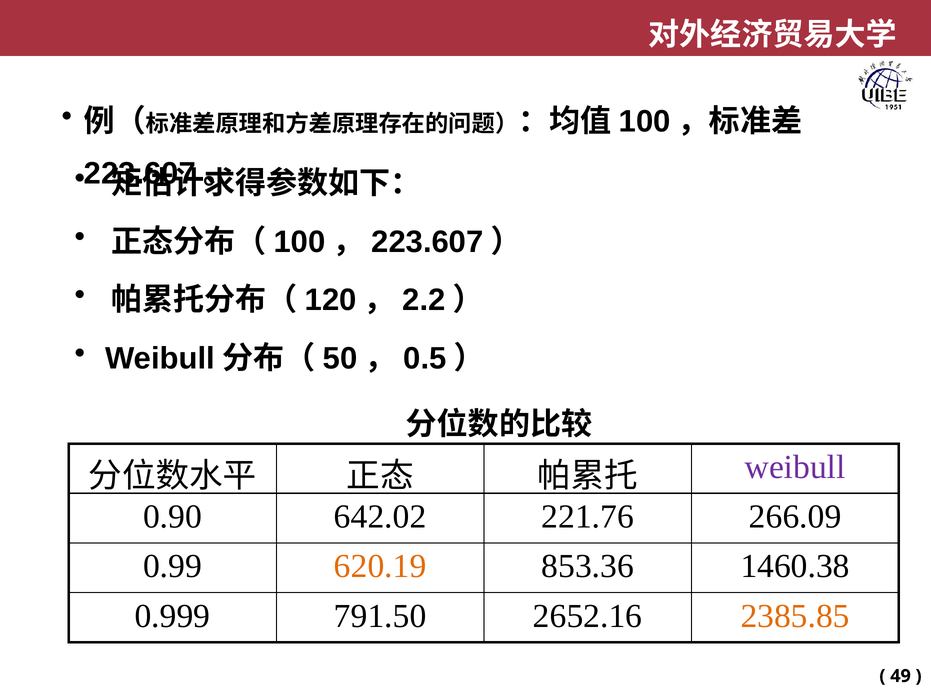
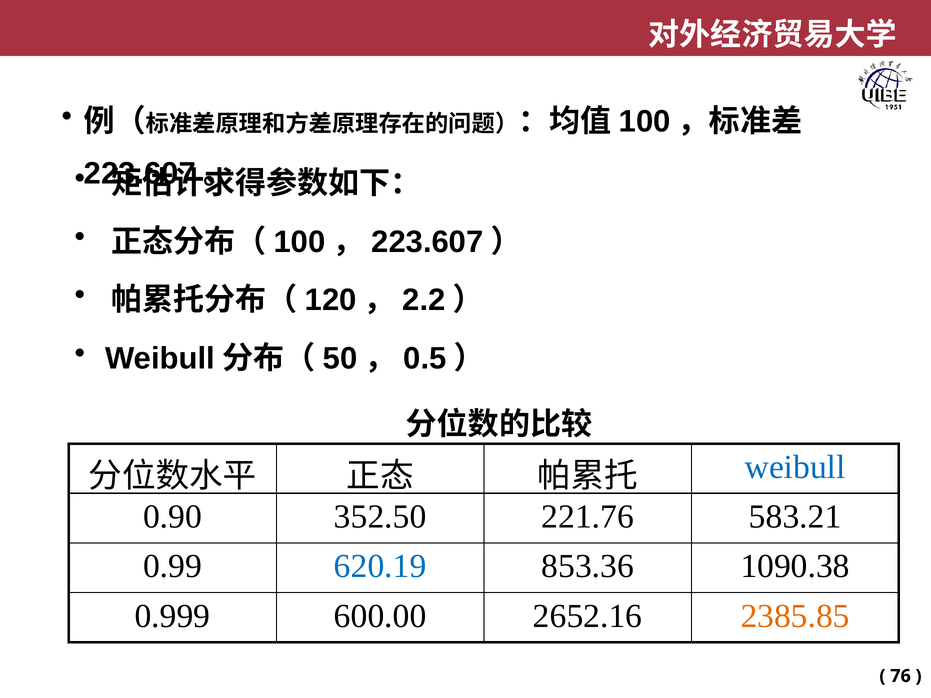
weibull colour: purple -> blue (795, 467)
642.02: 642.02 -> 352.50 (380, 517)
266.09: 266.09 -> 583.21 (795, 517)
620.19 colour: orange -> blue (380, 567)
1460.38: 1460.38 -> 1090.38 (795, 567)
791.50: 791.50 -> 600.00 (380, 616)
49: 49 -> 76 (901, 676)
